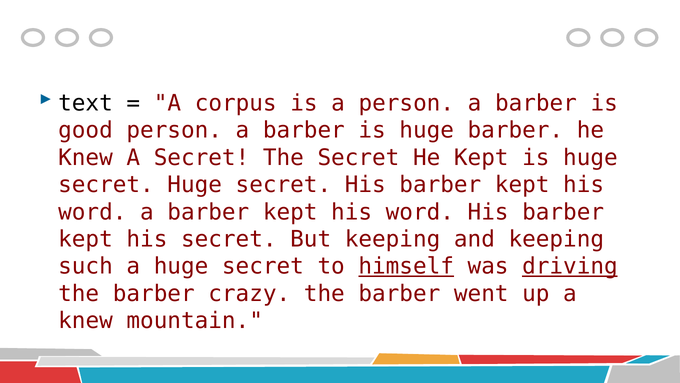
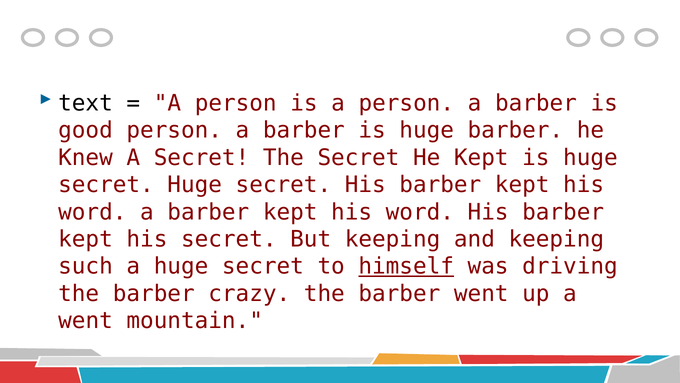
corpus: corpus -> person (236, 103)
driving underline: present -> none (570, 266)
knew: knew -> went (86, 321)
